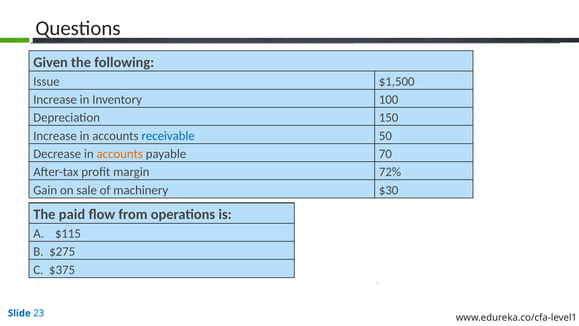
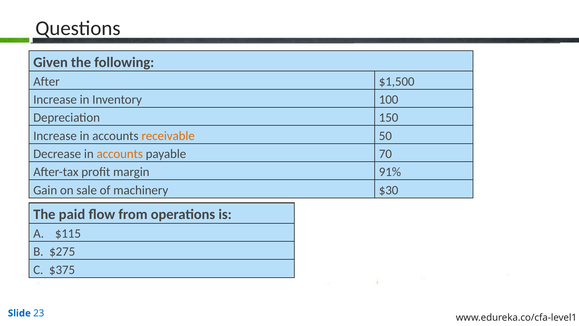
Issue: Issue -> After (46, 81)
receivable colour: blue -> orange (168, 136)
72%: 72% -> 91% (390, 172)
